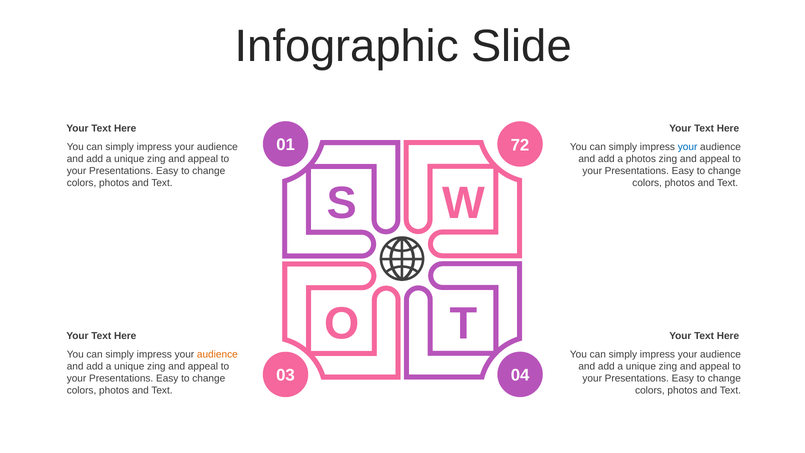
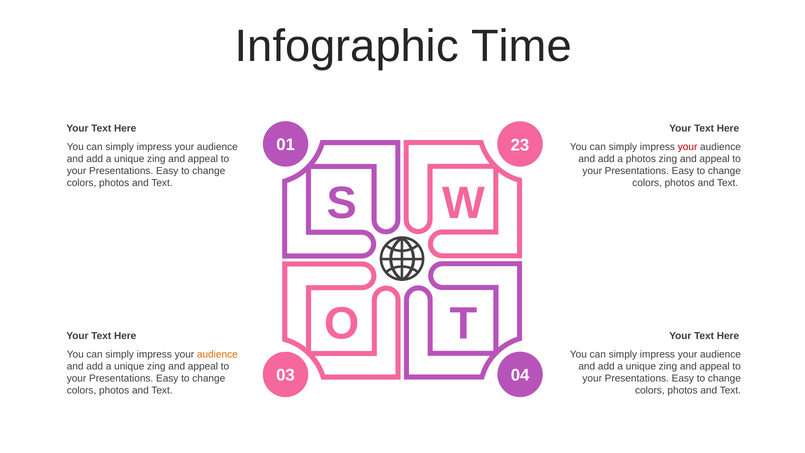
Slide: Slide -> Time (521, 46)
72: 72 -> 23 (520, 145)
your colour: blue -> red (688, 147)
